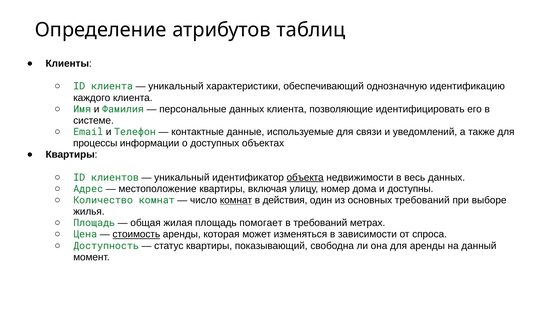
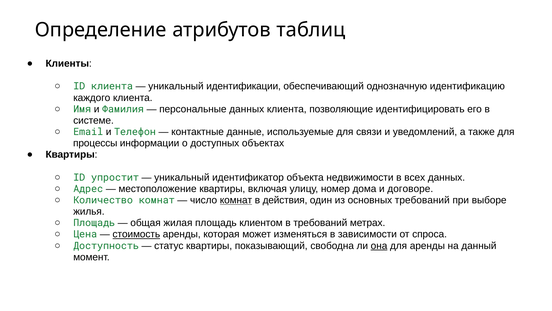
характеристики: характеристики -> идентификации (244, 86)
клиентов: клиентов -> упростит (115, 177)
объекта underline: present -> none (305, 177)
весь: весь -> всех (415, 177)
доступны: доступны -> договоре (410, 188)
помогает: помогает -> клиентом (261, 223)
она underline: none -> present (379, 245)
